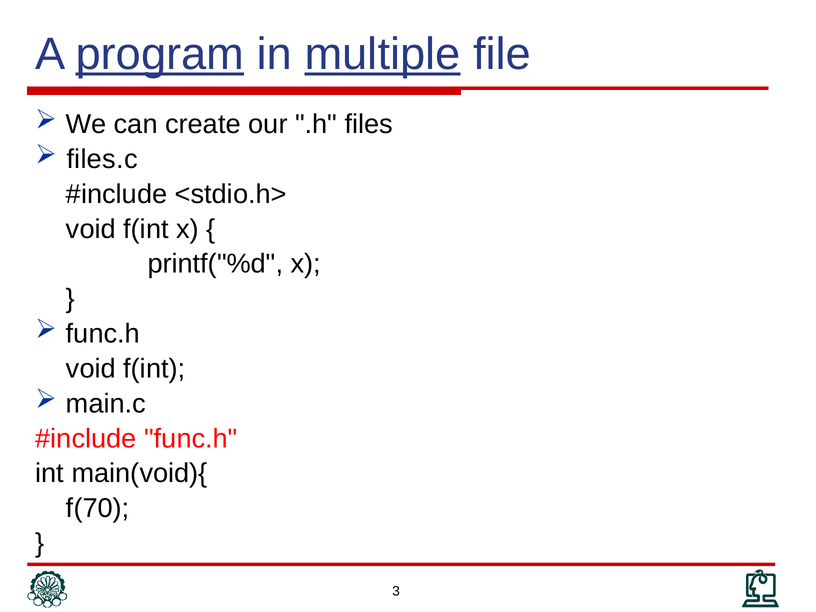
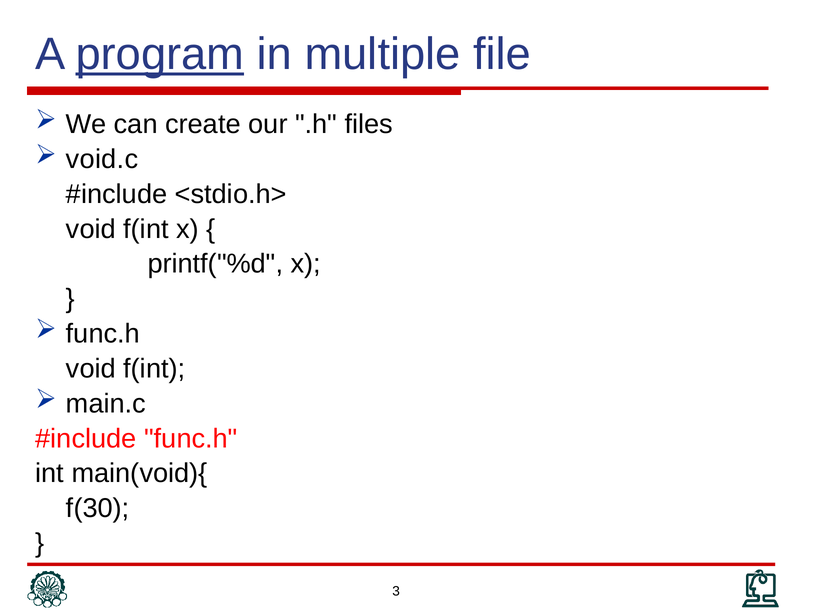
multiple underline: present -> none (383, 54)
files.c: files.c -> void.c (102, 159)
f(70: f(70 -> f(30 (98, 508)
